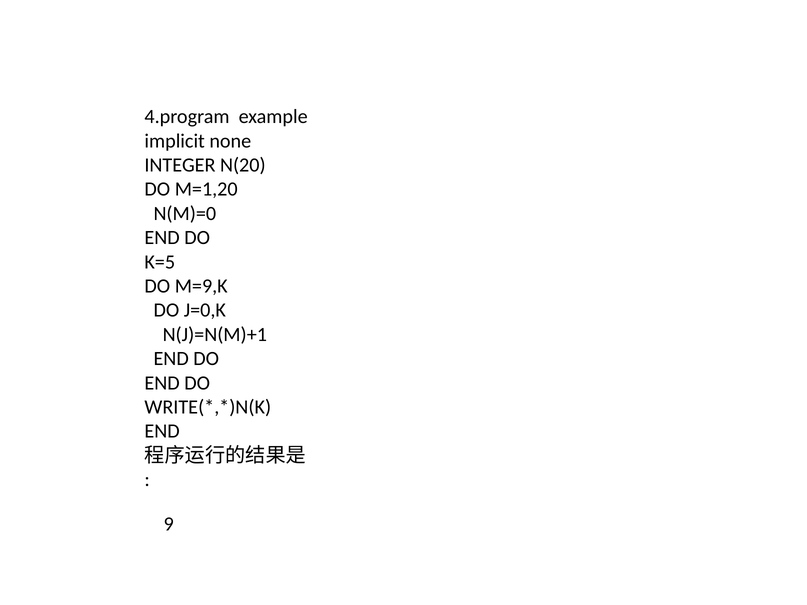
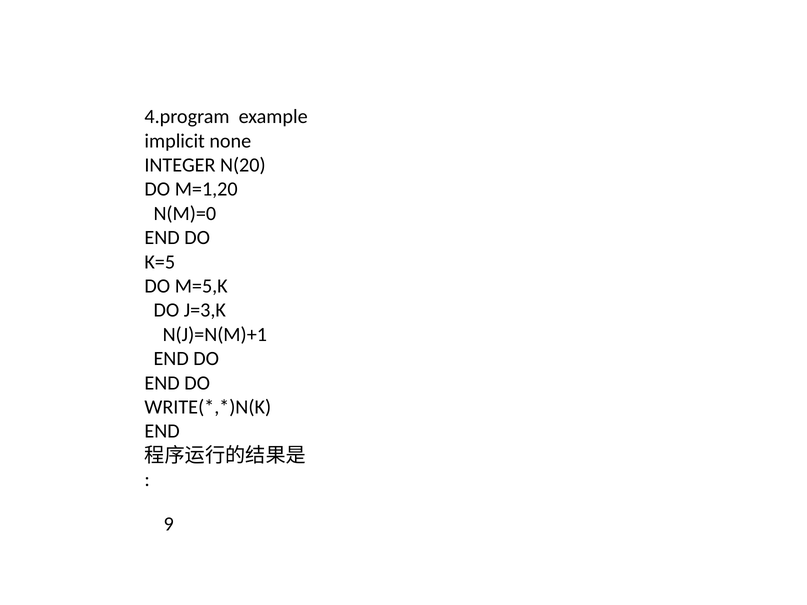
M=9,K: M=9,K -> M=5,K (201, 286)
J=0,K: J=0,K -> J=3,K (205, 310)
